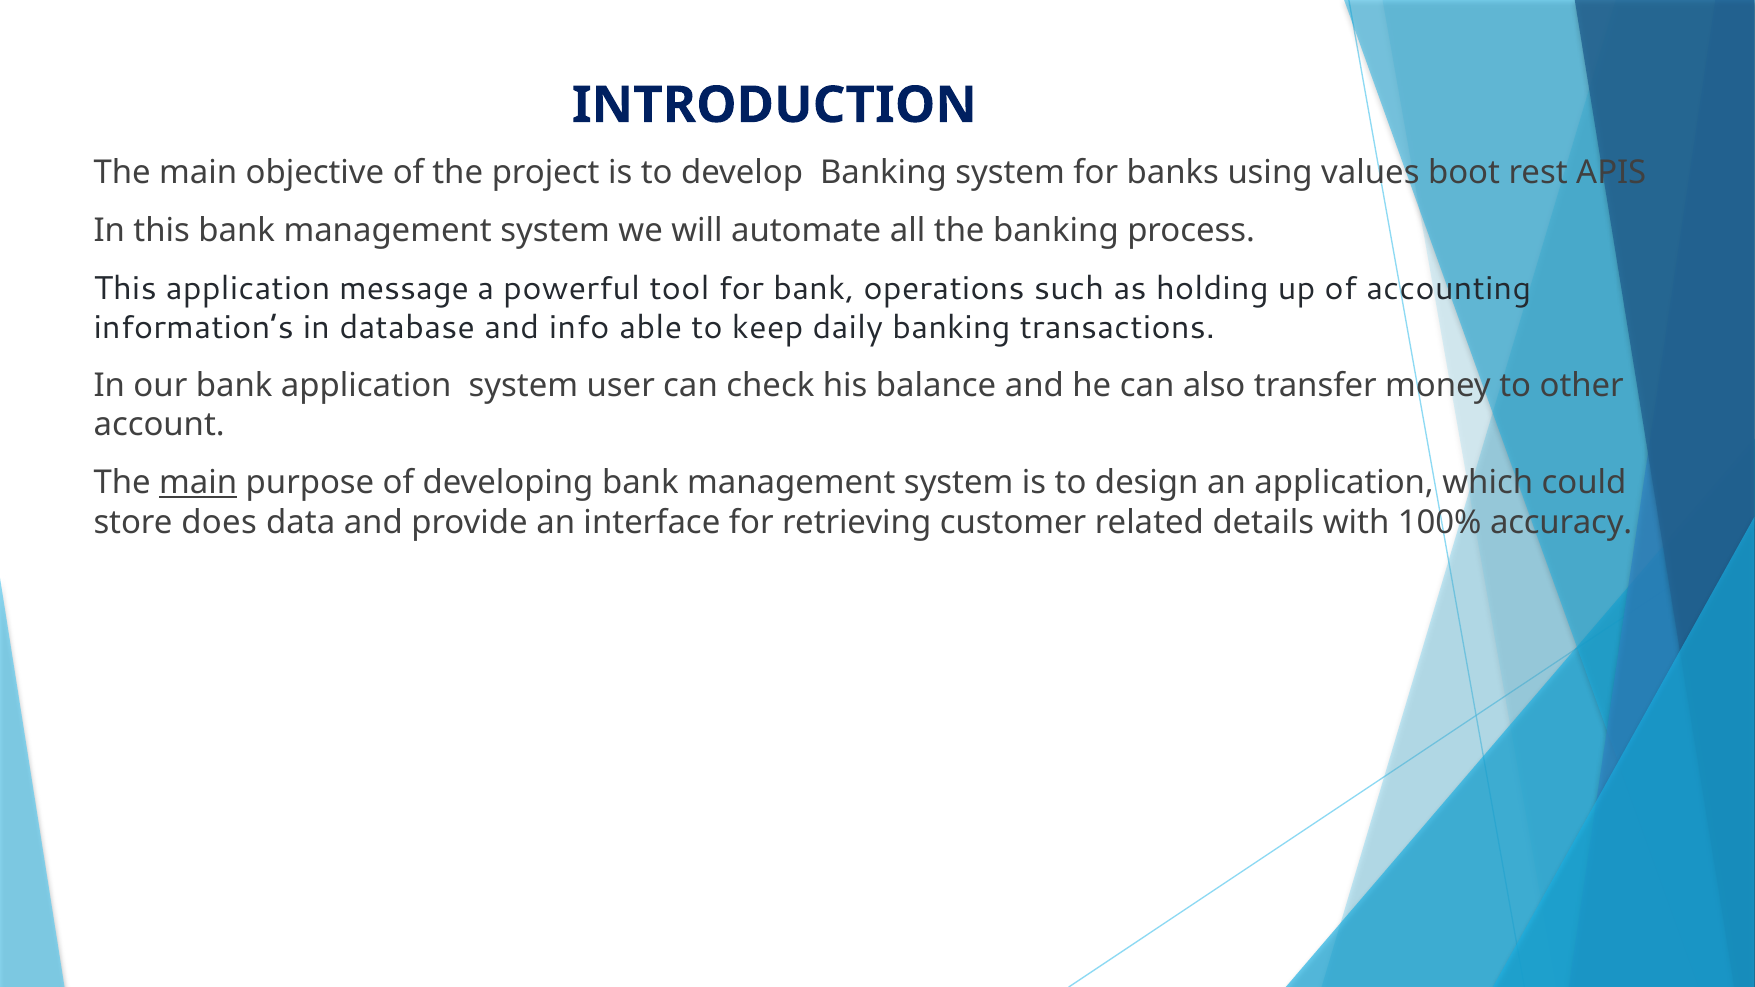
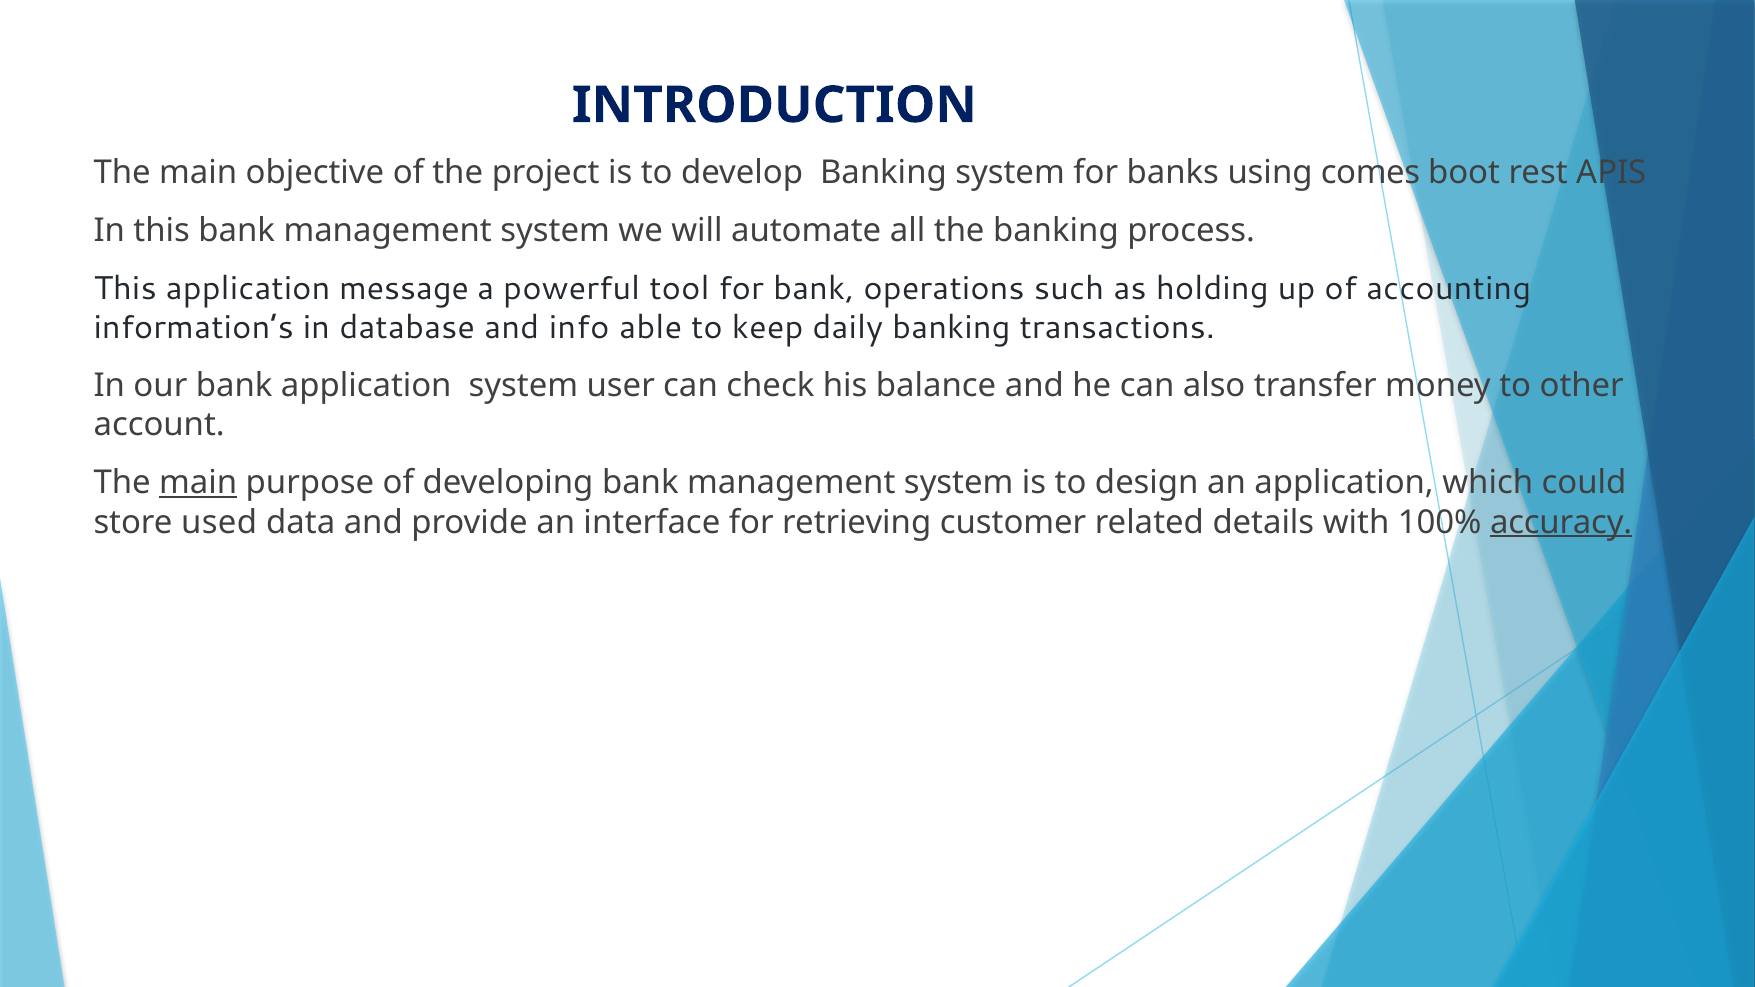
values: values -> comes (1371, 173)
does: does -> used (219, 522)
accuracy underline: none -> present (1561, 522)
